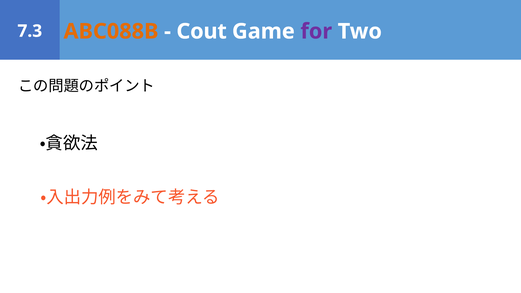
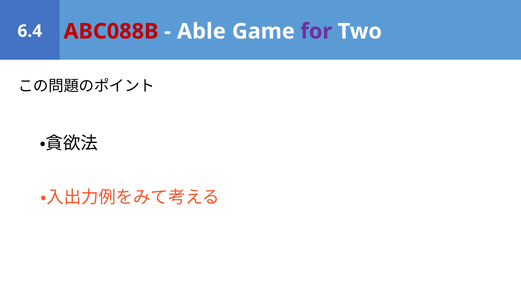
ABC088B colour: orange -> red (111, 31)
Cout: Cout -> Able (201, 31)
7.3: 7.3 -> 6.4 (30, 31)
